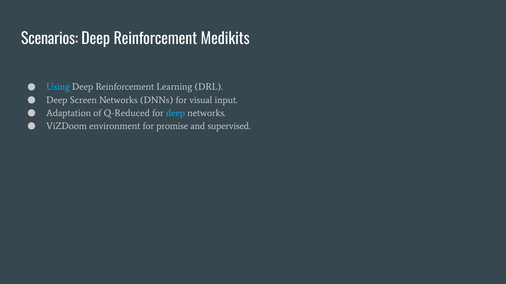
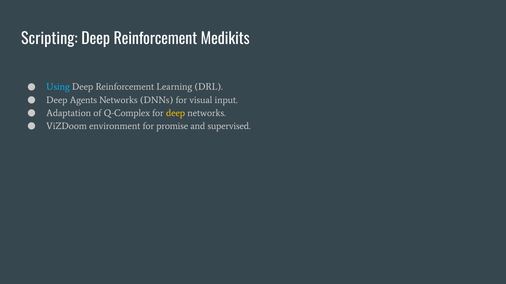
Scenarios: Scenarios -> Scripting (49, 39)
Screen: Screen -> Agents (83, 100)
Q-Reduced: Q-Reduced -> Q-Complex (127, 113)
deep colour: light blue -> yellow (176, 113)
